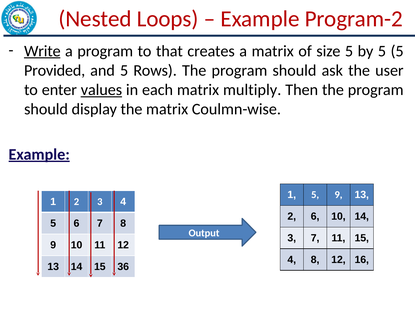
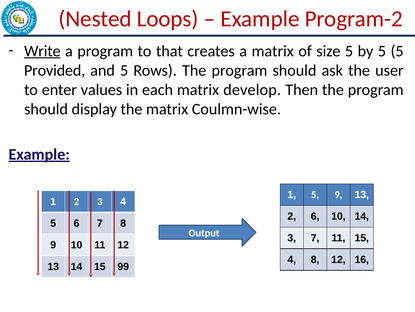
values underline: present -> none (101, 90)
multiply: multiply -> develop (252, 90)
36: 36 -> 99 (123, 266)
